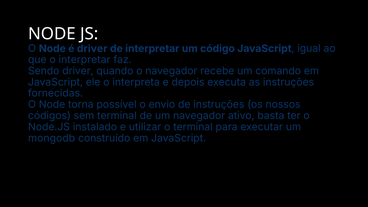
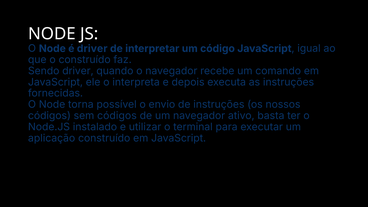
o interpretar: interpretar -> construído (85, 60)
sem terminal: terminal -> códigos (117, 116)
mongodb: mongodb -> aplicação (52, 138)
